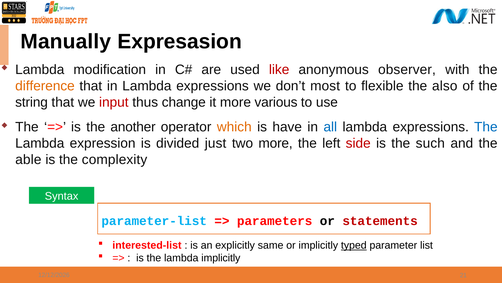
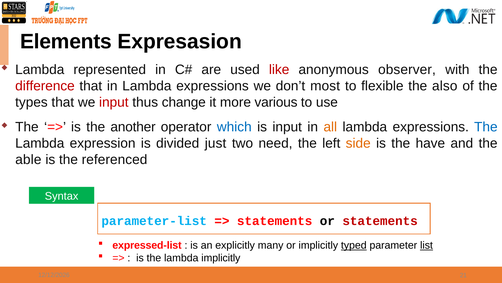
Manually: Manually -> Elements (66, 41)
modification: modification -> represented (110, 69)
difference colour: orange -> red (45, 86)
string: string -> types (31, 102)
which colour: orange -> blue (234, 127)
is have: have -> input (287, 127)
all colour: blue -> orange (330, 127)
two more: more -> need (276, 143)
side colour: red -> orange (358, 143)
such: such -> have (430, 143)
complexity: complexity -> referenced (115, 159)
parameters: parameters -> statements (275, 220)
interested-list: interested-list -> expressed-list (147, 245)
same: same -> many (271, 245)
list underline: none -> present (426, 245)
